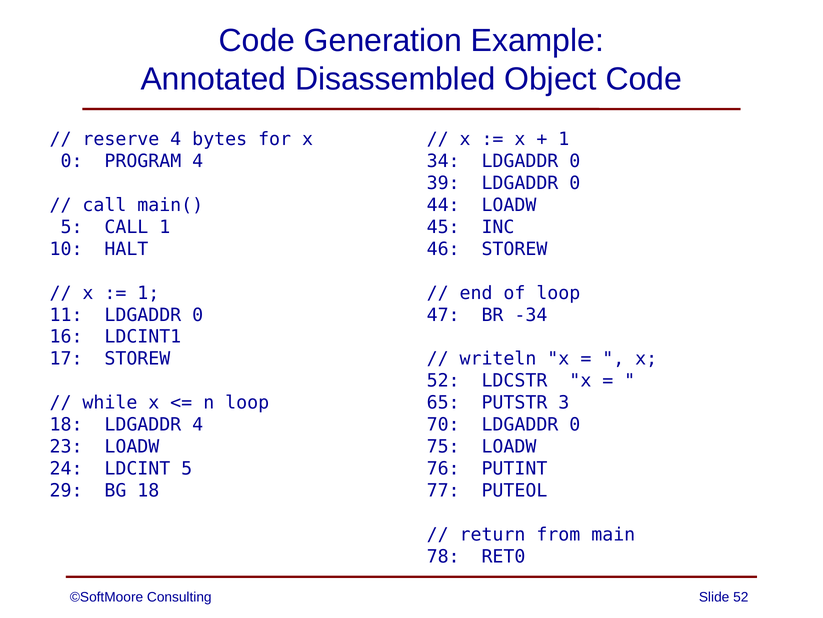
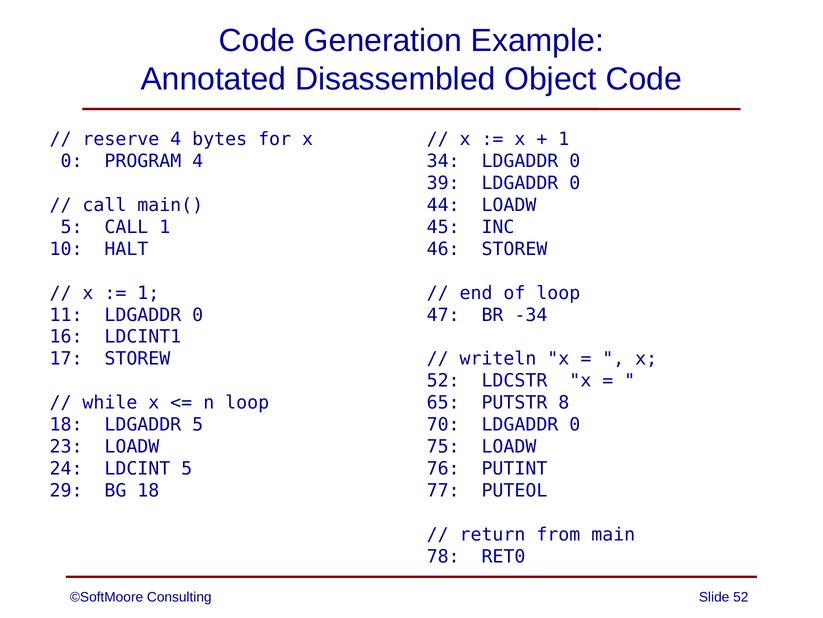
3: 3 -> 8 (564, 402)
LDGADDR 4: 4 -> 5 (198, 424)
